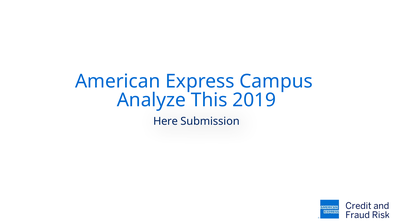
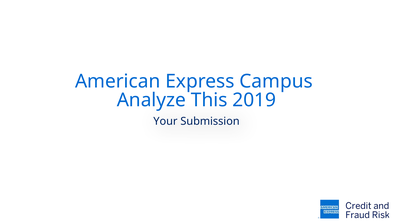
Here: Here -> Your (165, 121)
